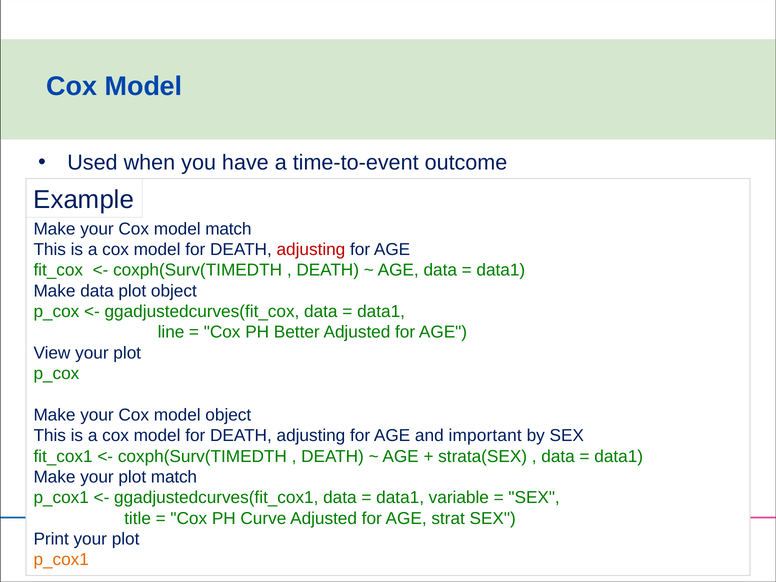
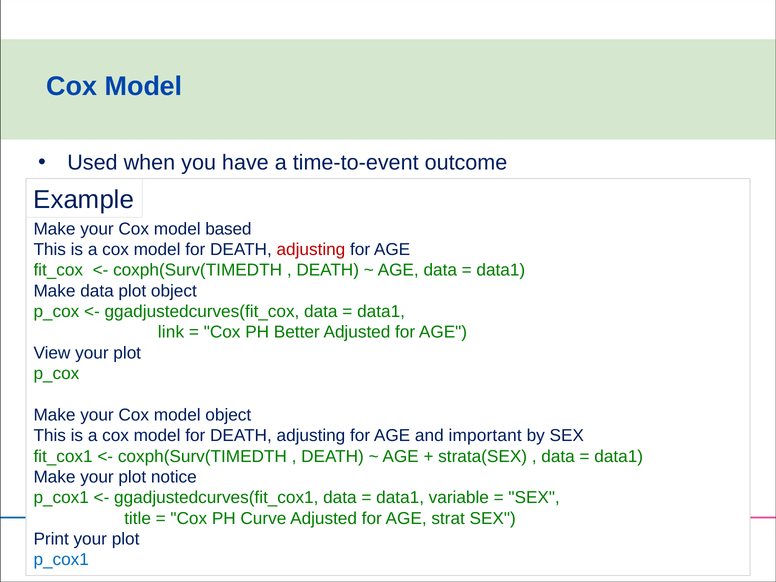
model match: match -> based (228, 229)
line: line -> link (171, 332)
plot match: match -> notice (174, 477)
p_cox1 colour: orange -> blue (61, 560)
